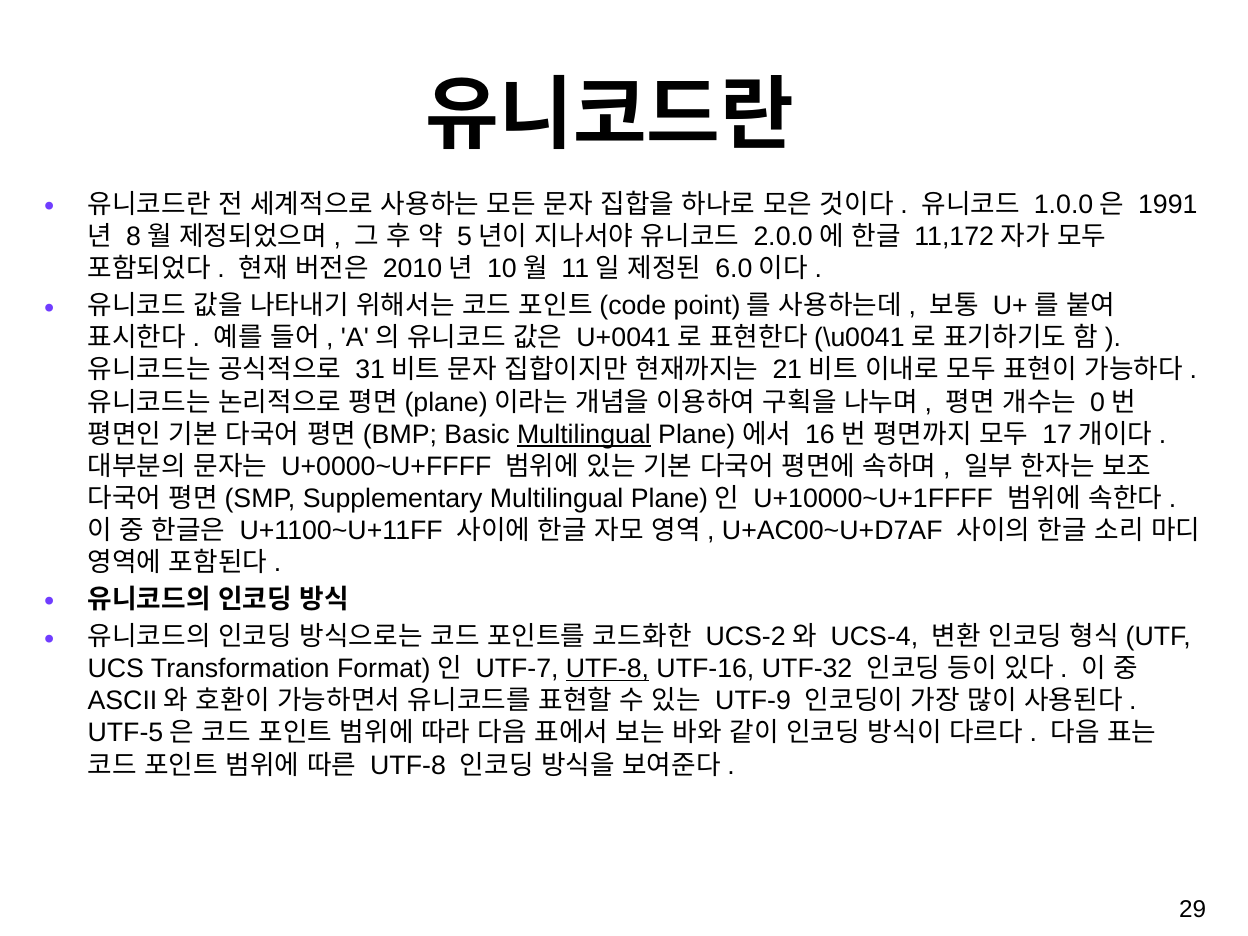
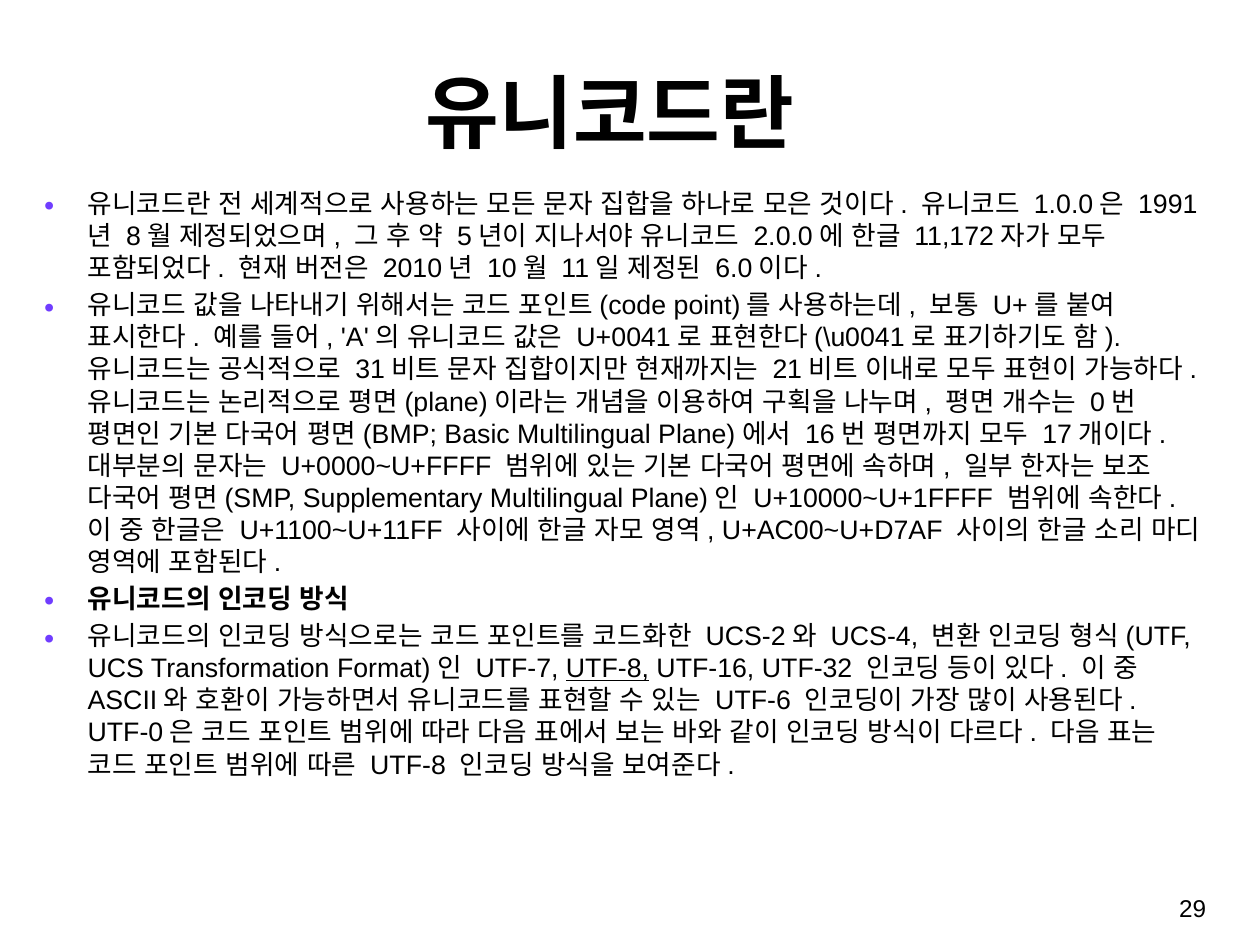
Multilingual underline: present -> none (584, 434)
UTF-9: UTF-9 -> UTF-6 (753, 701)
UTF-5: UTF-5 -> UTF-0 (125, 733)
